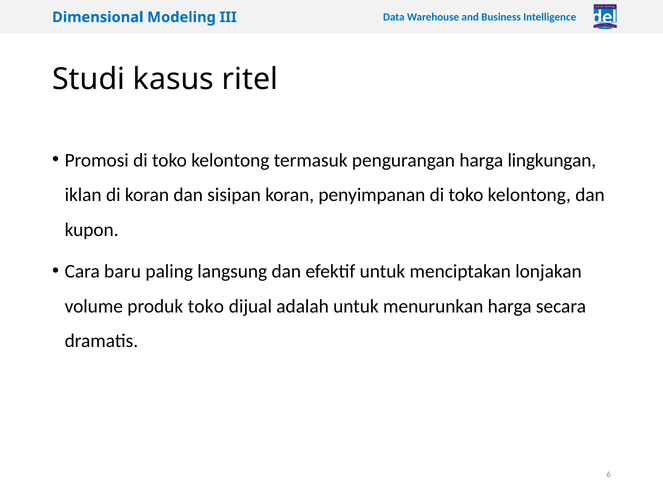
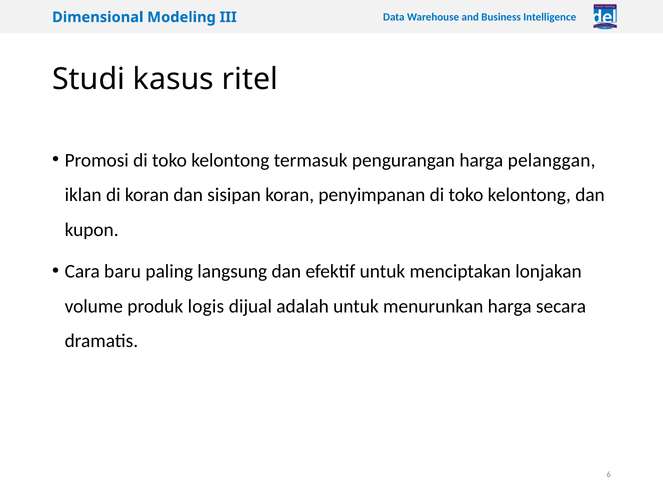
lingkungan: lingkungan -> pelanggan (552, 160)
produk toko: toko -> logis (206, 306)
